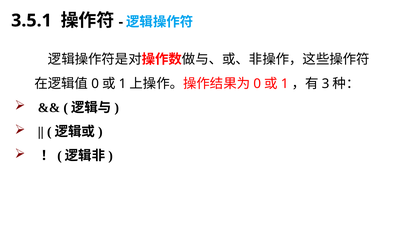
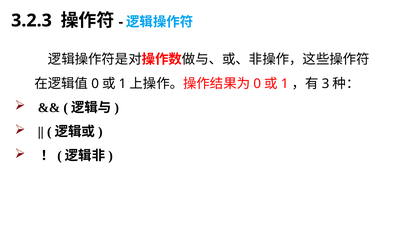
3.5.1: 3.5.1 -> 3.2.3 (31, 21)
